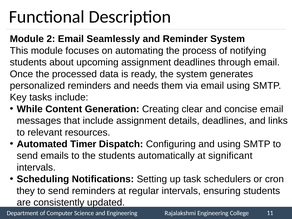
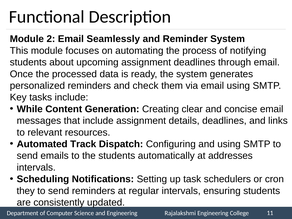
needs: needs -> check (146, 86)
Timer: Timer -> Track (83, 144)
significant: significant -> addresses (230, 156)
